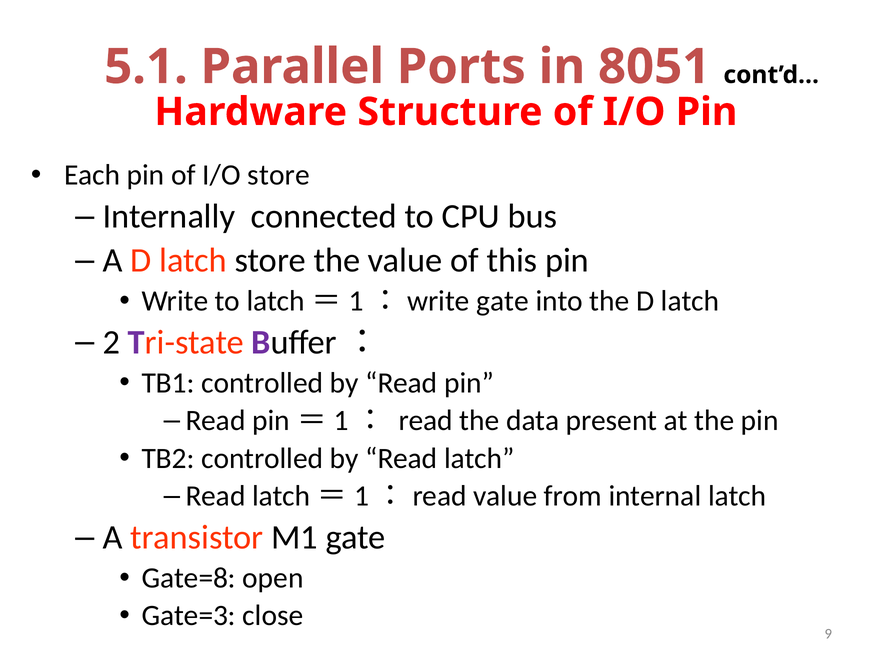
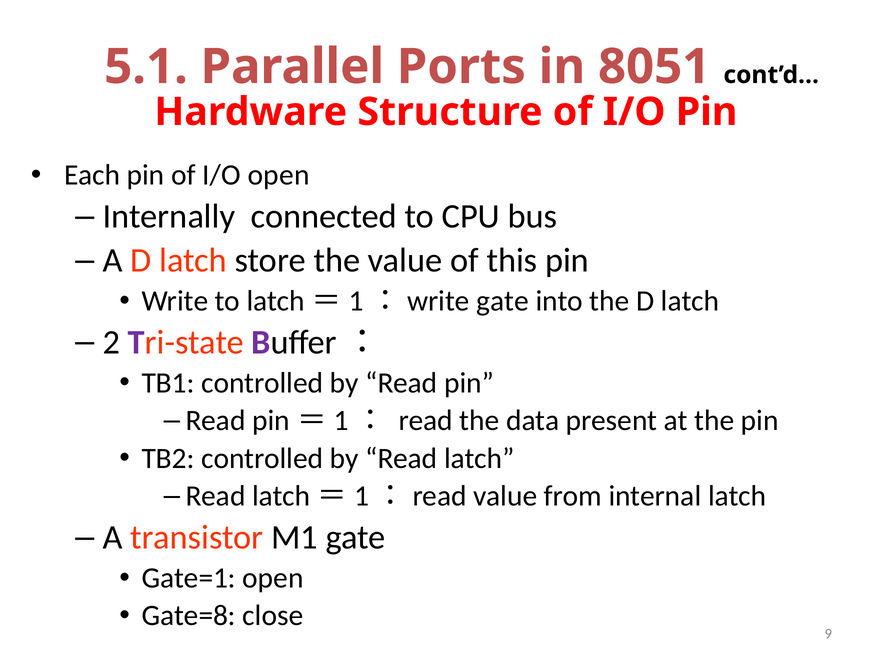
I/O store: store -> open (279, 175)
Gate=8: Gate=8 -> Gate=1 (189, 578)
Gate=3: Gate=3 -> Gate=8 (189, 616)
